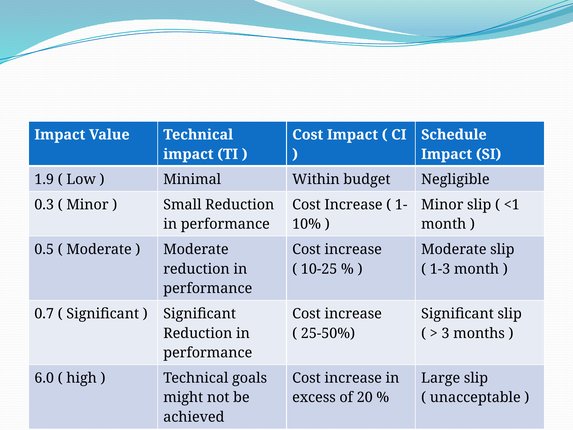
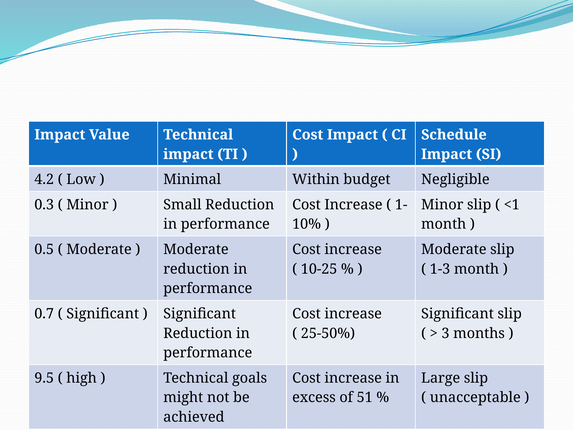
1.9: 1.9 -> 4.2 (44, 179)
6.0: 6.0 -> 9.5 (44, 378)
20: 20 -> 51 (365, 397)
